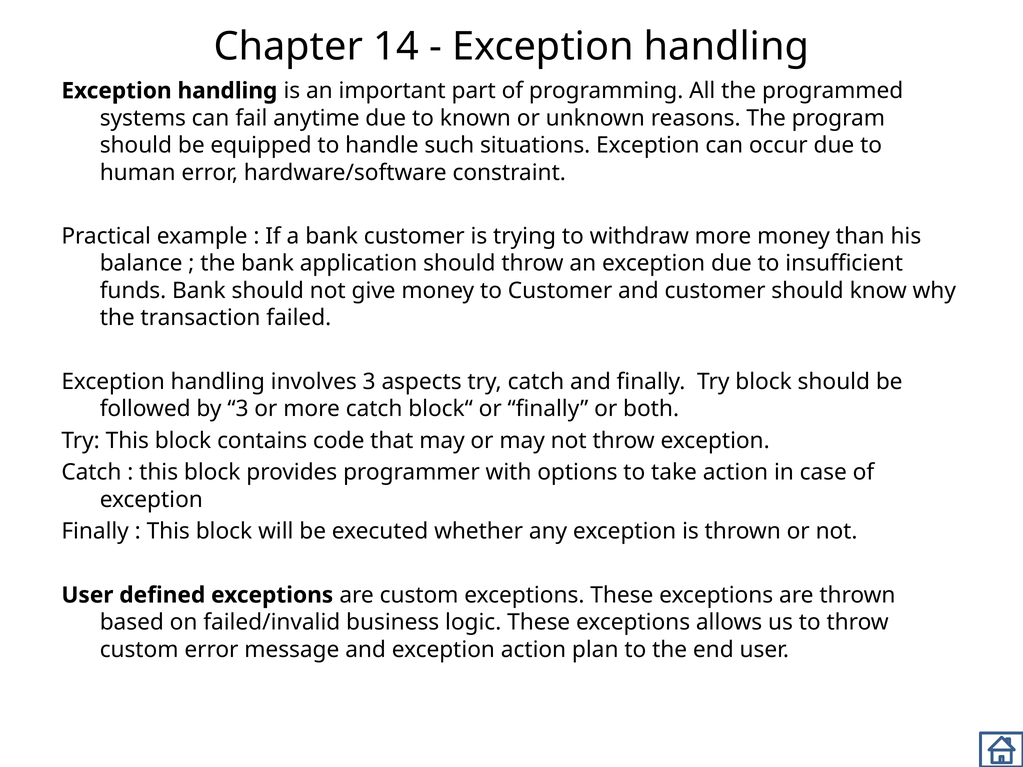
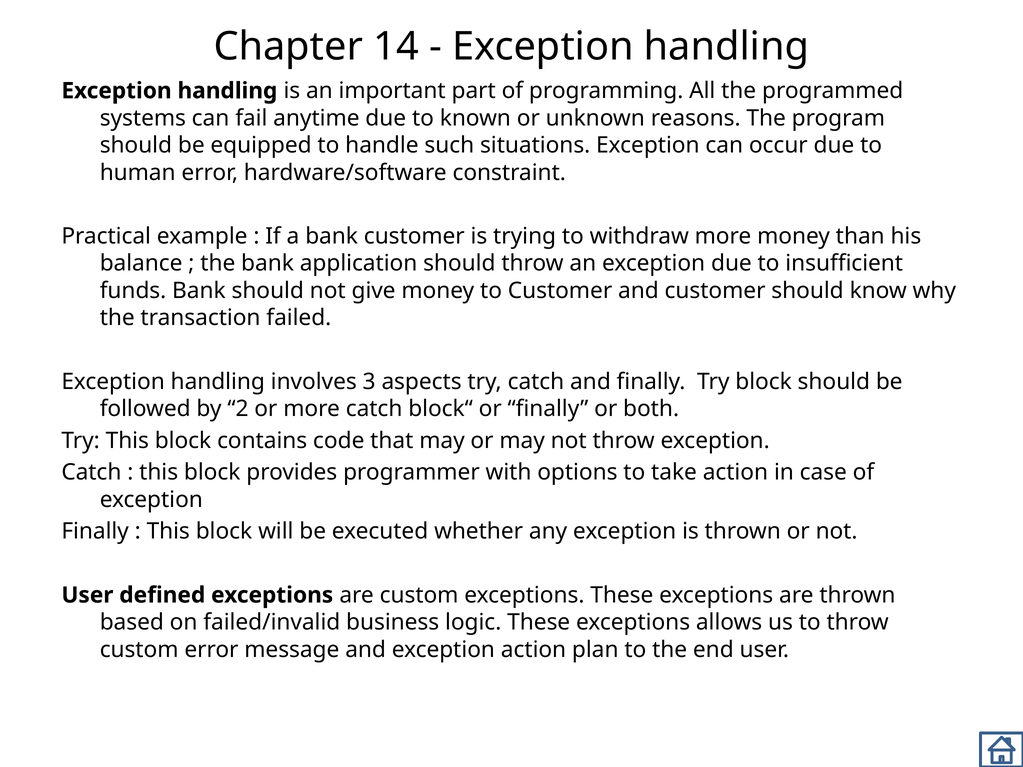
by 3: 3 -> 2 (238, 409)
